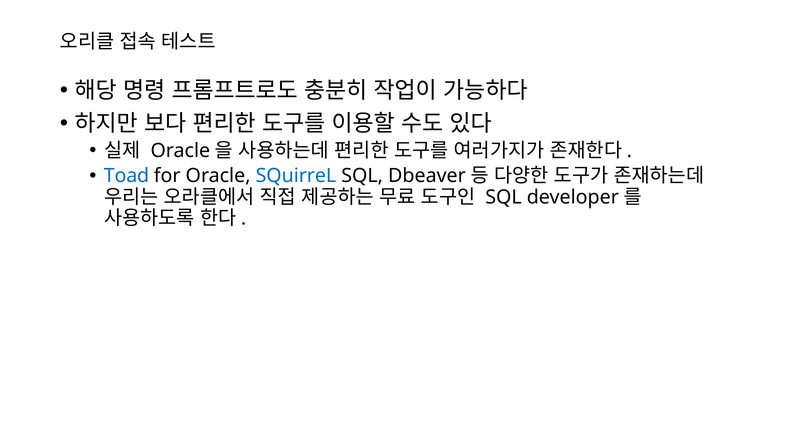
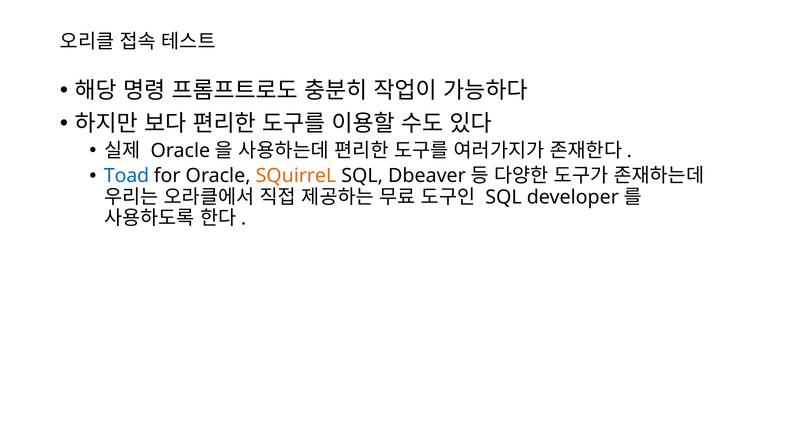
SQuirreL colour: blue -> orange (296, 176)
